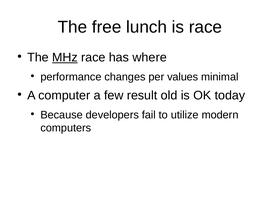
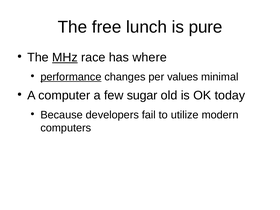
is race: race -> pure (206, 27)
performance underline: none -> present (71, 77)
result: result -> sugar (142, 95)
